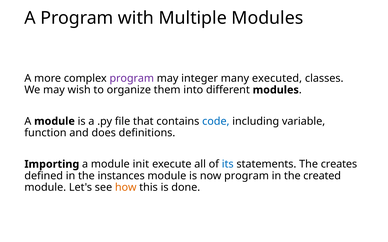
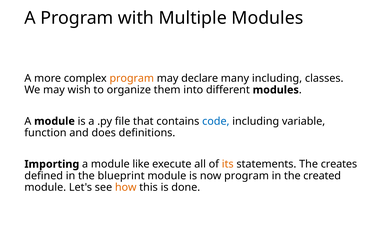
program colour: purple -> orange (132, 78)
integer: integer -> declare (200, 78)
many executed: executed -> including (277, 78)
init: init -> like (141, 164)
its colour: blue -> orange (228, 164)
instances: instances -> blueprint (121, 176)
